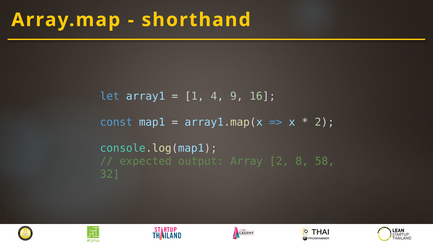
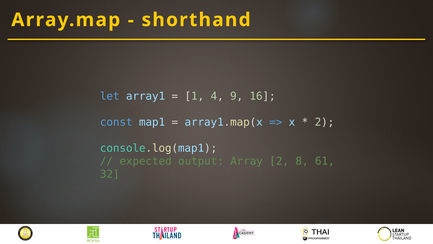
58: 58 -> 61 (325, 161)
